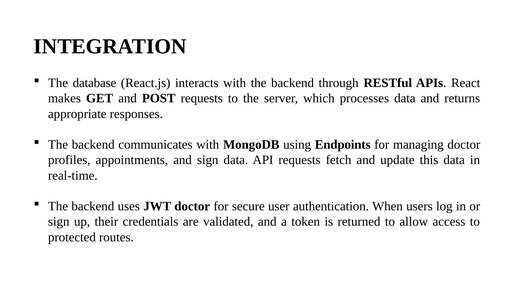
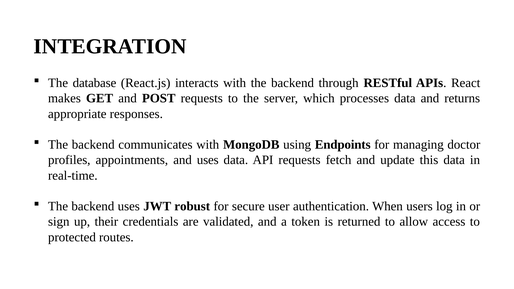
and sign: sign -> uses (208, 160)
JWT doctor: doctor -> robust (192, 206)
